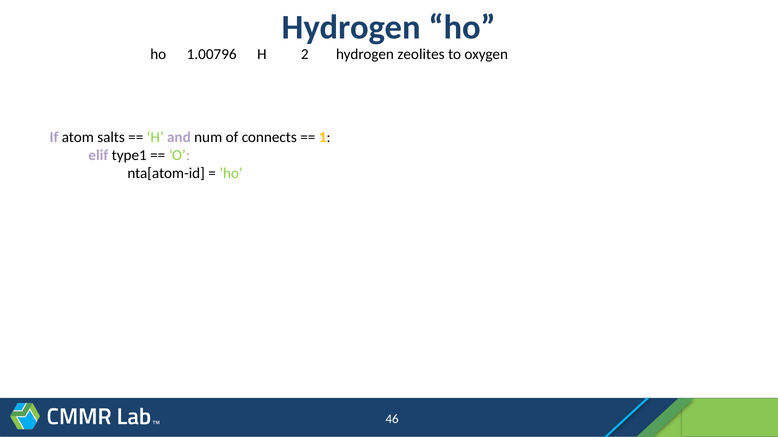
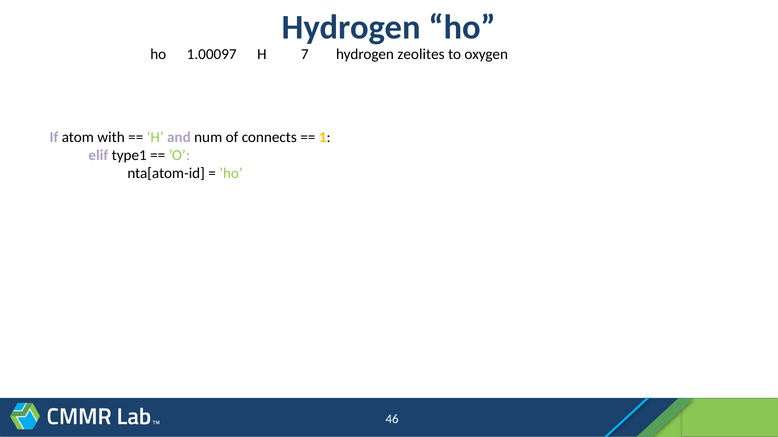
1.00796: 1.00796 -> 1.00097 (212, 54)
2: 2 -> 7 (305, 54)
salts: salts -> with (111, 137)
